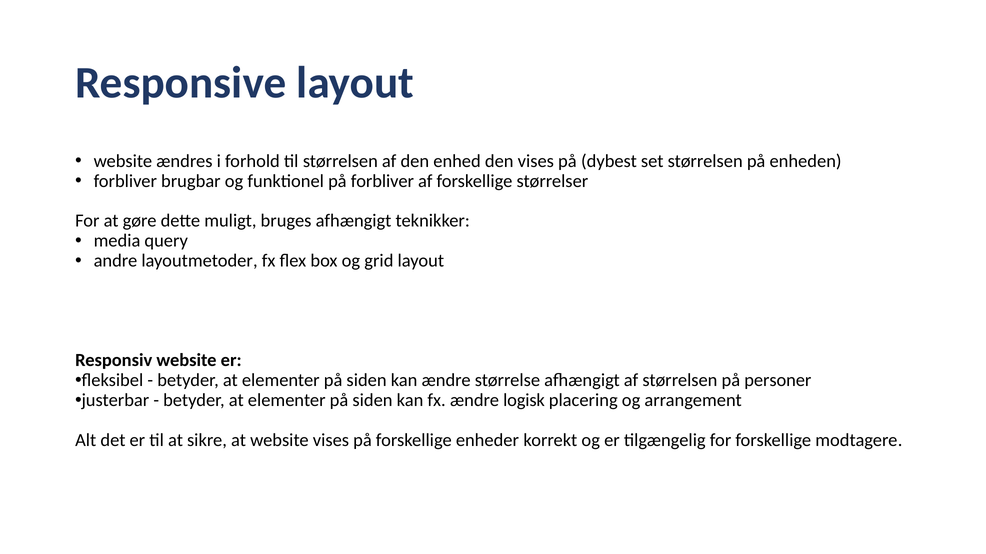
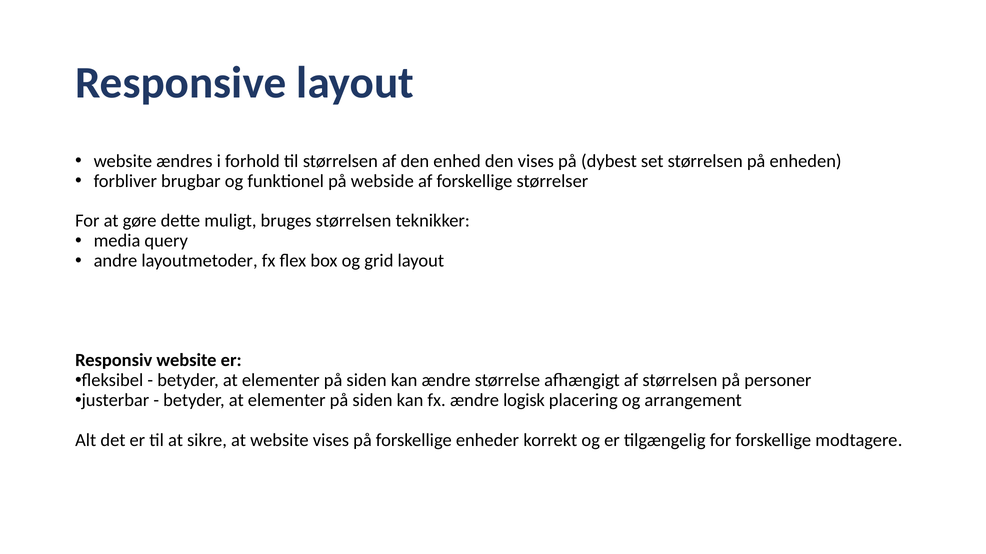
på forbliver: forbliver -> webside (382, 181)
bruges afhængigt: afhængigt -> størrelsen (354, 221)
